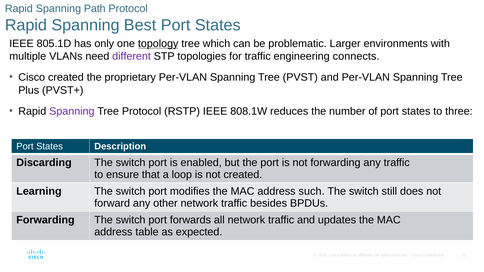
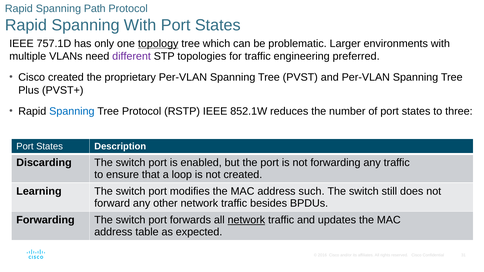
Spanning Best: Best -> With (140, 25)
805.1D: 805.1D -> 757.1D (54, 44)
connects: connects -> preferred (356, 56)
Spanning colour: purple -> blue (72, 111)
808.1W: 808.1W -> 852.1W (249, 111)
network underline: none -> present (246, 220)
